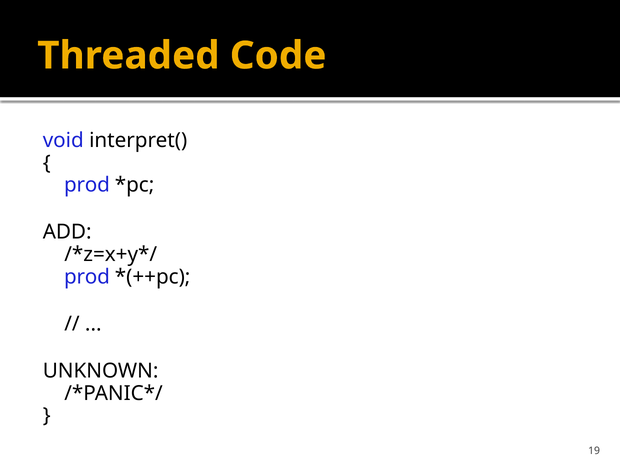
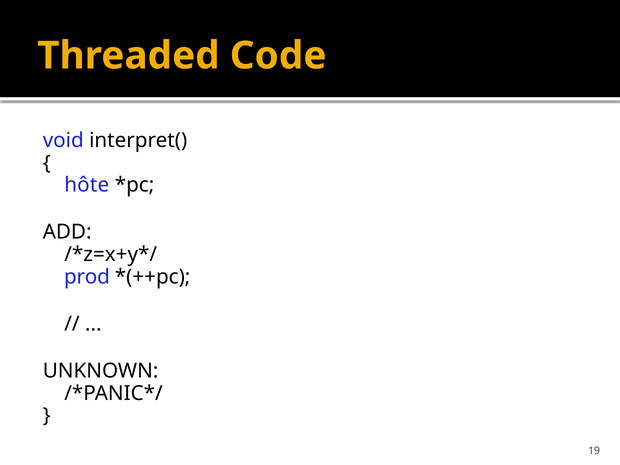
prod: prod -> hôte (87, 185)
